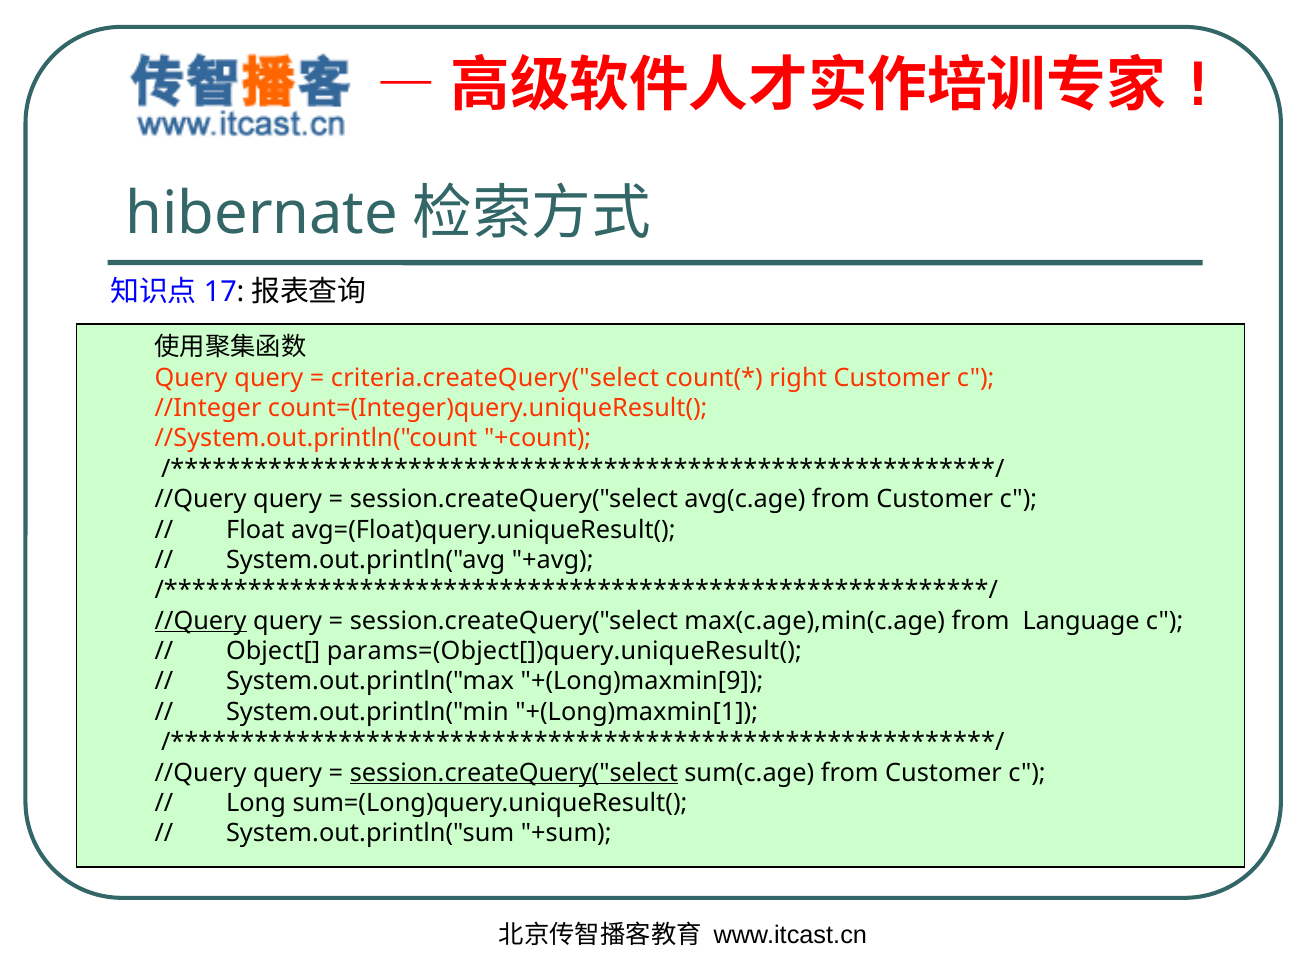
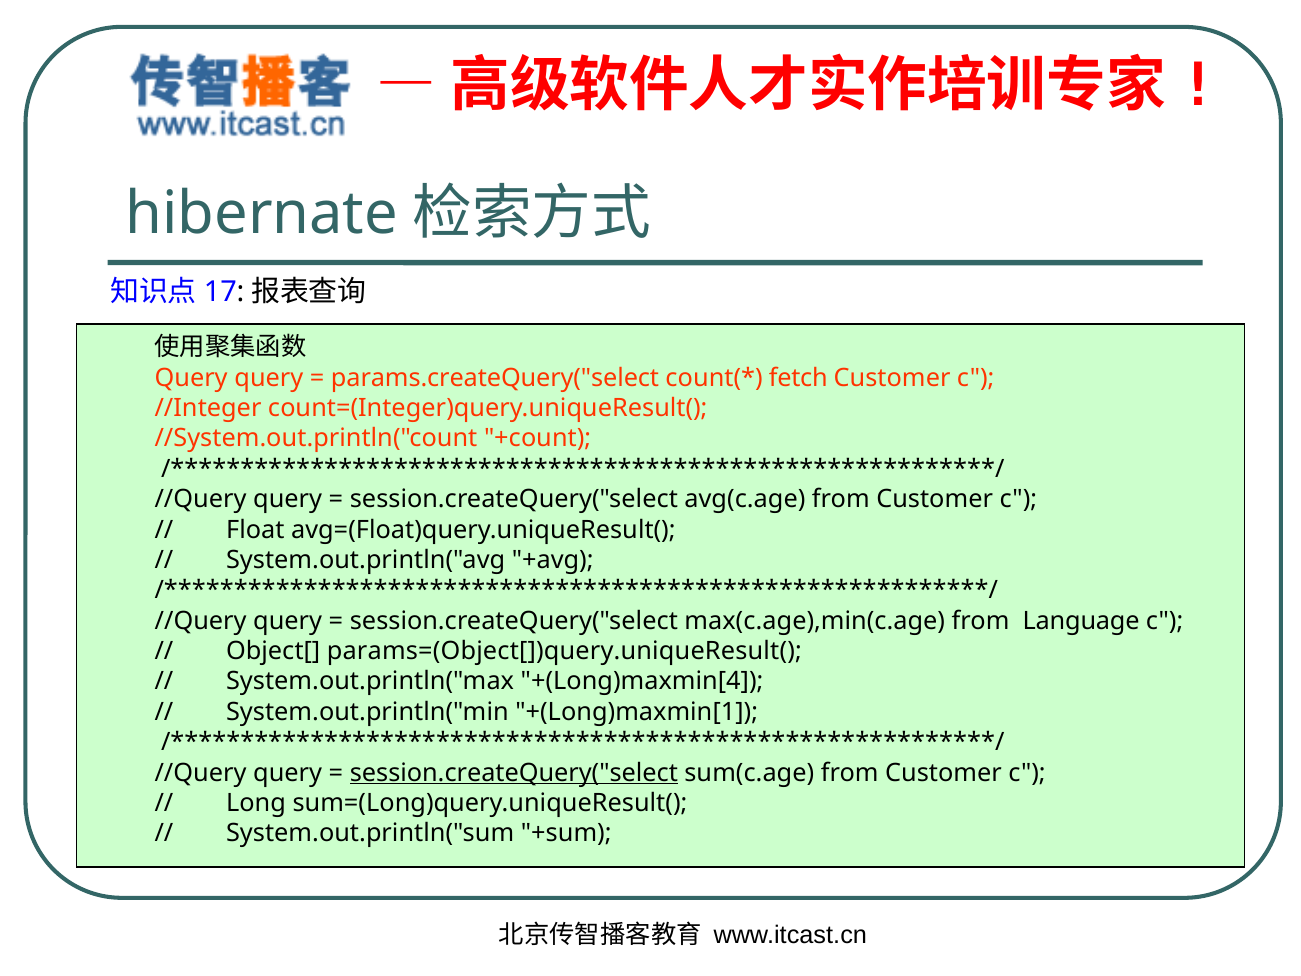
criteria.createQuery("select: criteria.createQuery("select -> params.createQuery("select (495, 378)
right: right -> fetch (798, 378)
//Query underline: present -> none (201, 621)
+(Long)maxmin[9: +(Long)maxmin[9 -> +(Long)maxmin[4 (642, 681)
